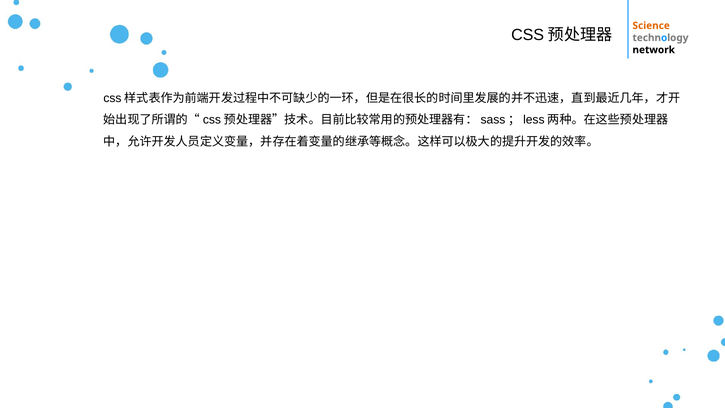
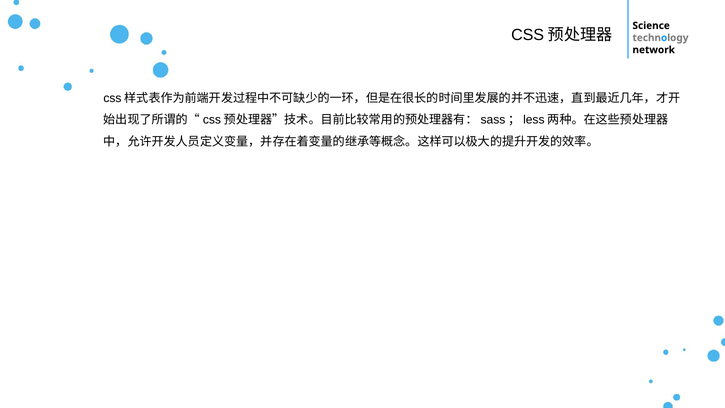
Science colour: orange -> black (651, 26)
